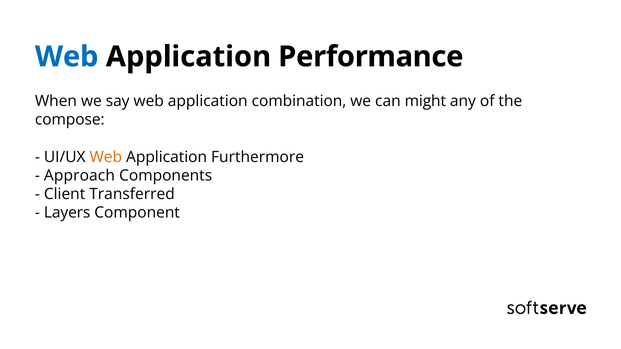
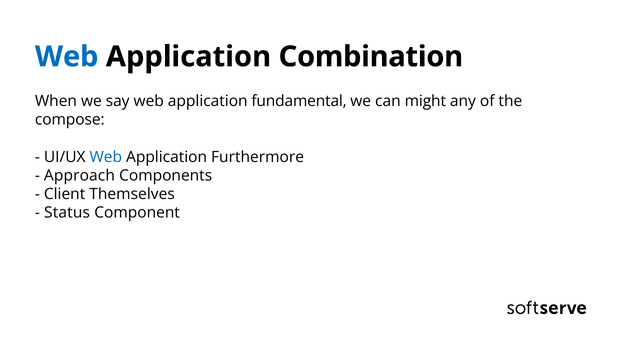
Performance: Performance -> Combination (371, 57)
combination: combination -> fundamental (299, 101)
Web colour: orange -> blue (106, 157)
Transferred: Transferred -> Themselves (132, 194)
Layers: Layers -> Status (67, 213)
